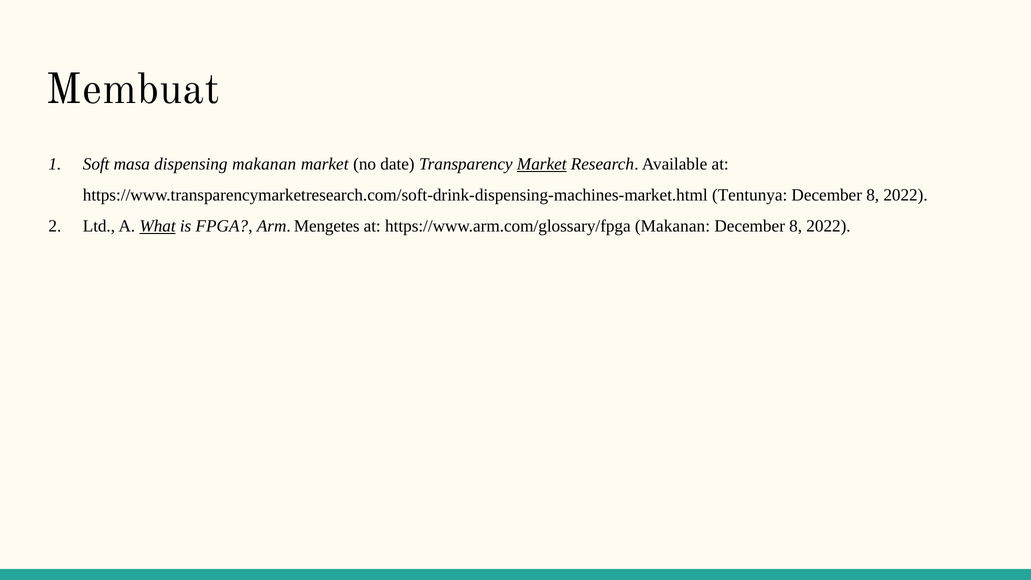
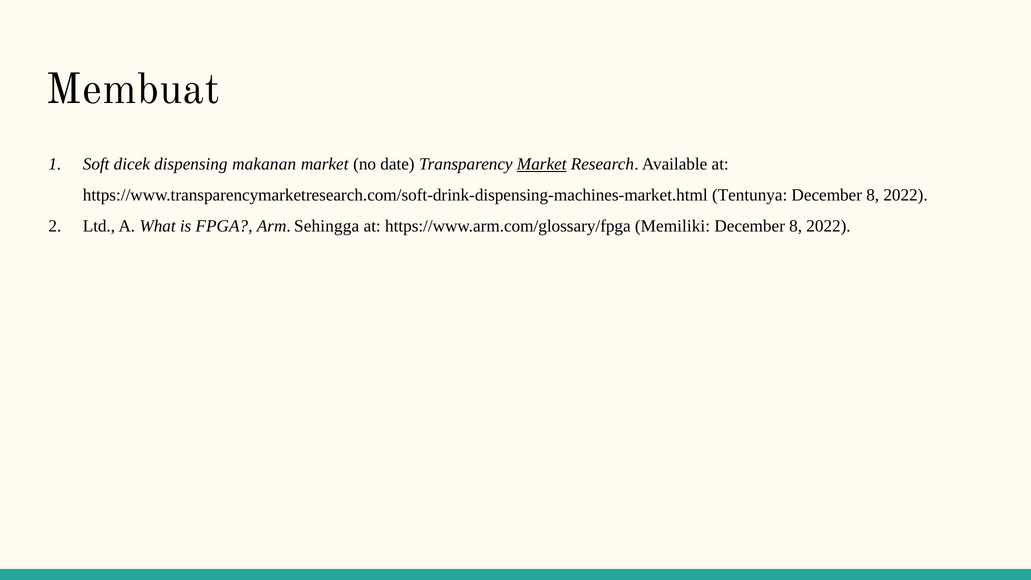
masa: masa -> dicek (132, 164)
What underline: present -> none (158, 226)
Mengetes: Mengetes -> Sehingga (327, 226)
https://www.arm.com/glossary/fpga Makanan: Makanan -> Memiliki (672, 226)
